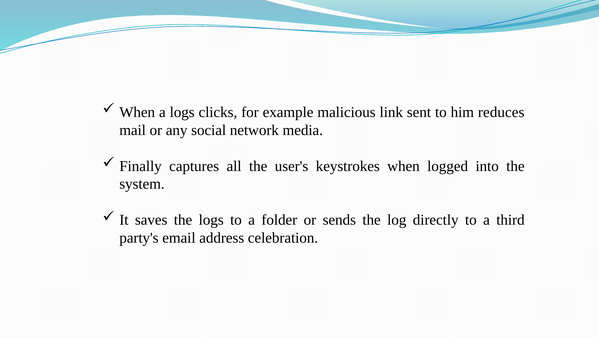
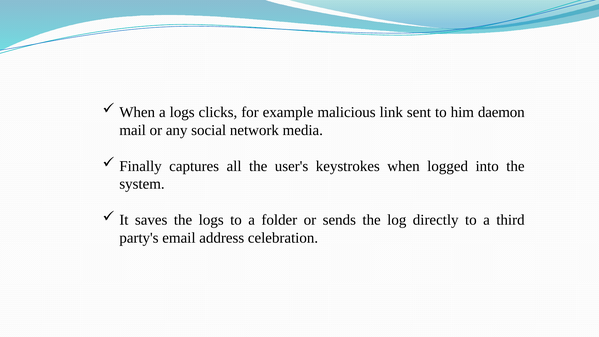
reduces: reduces -> daemon (501, 112)
